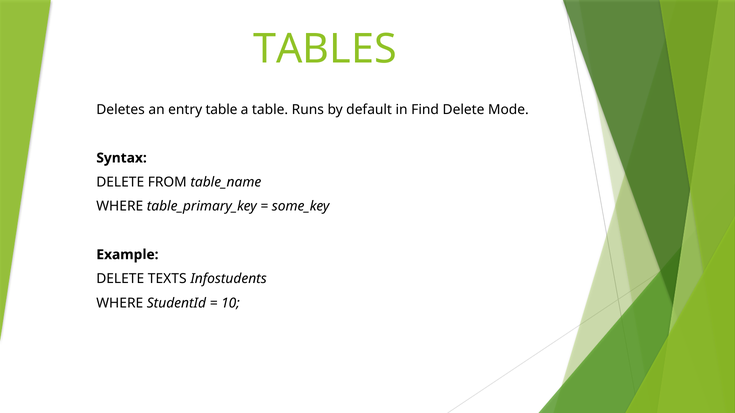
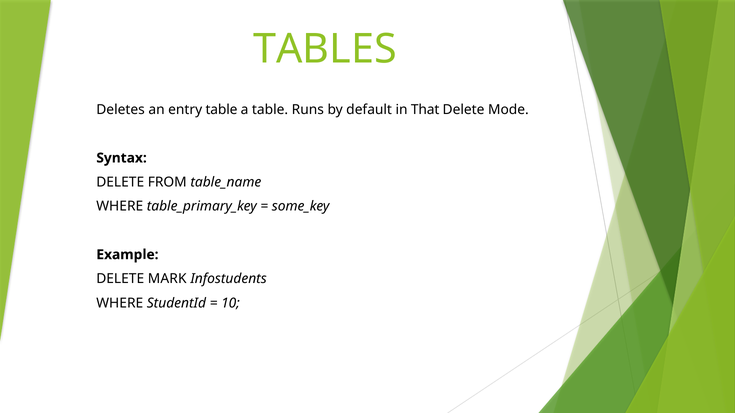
Find: Find -> That (425, 110)
TEXTS: TEXTS -> MARK (167, 279)
